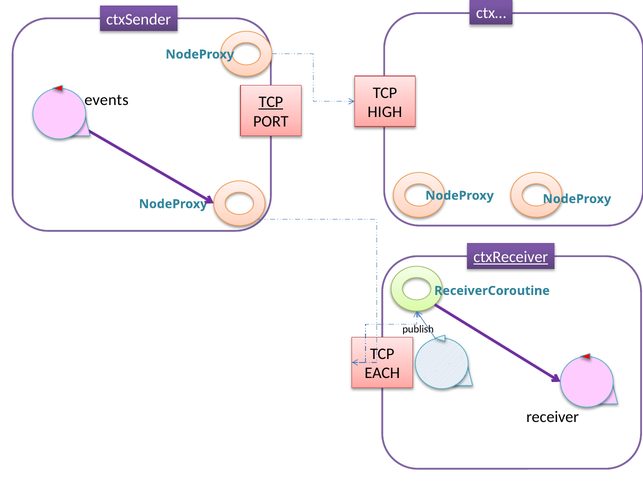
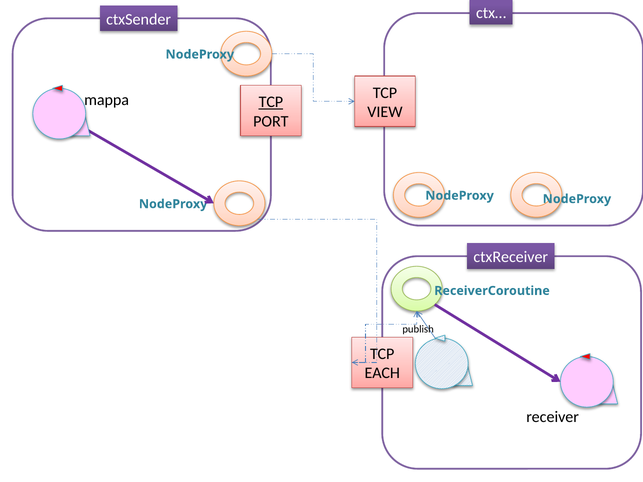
events: events -> mappa (107, 100)
HIGH: HIGH -> VIEW (385, 112)
ctxReceiver underline: present -> none (511, 257)
